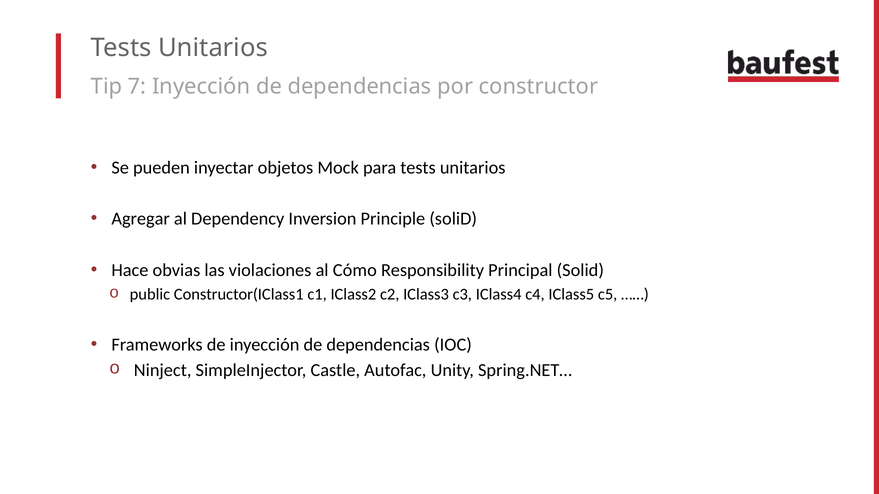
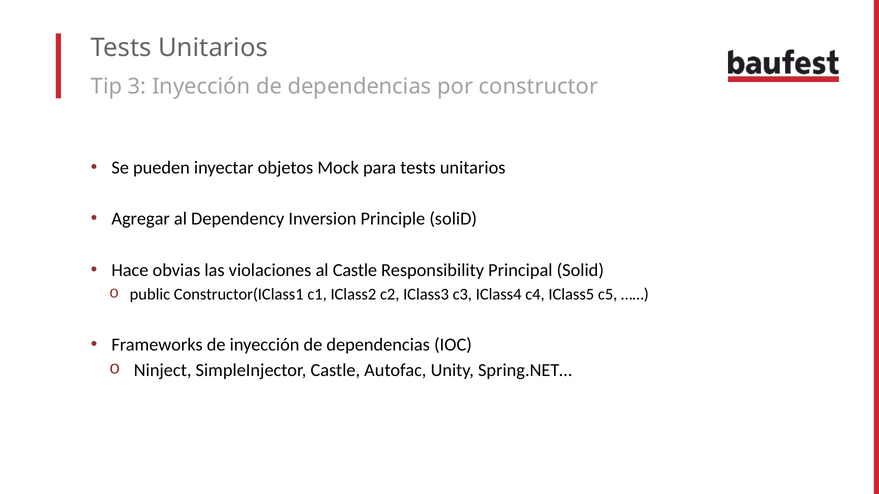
7: 7 -> 3 (137, 87)
al Cómo: Cómo -> Castle (355, 270)
